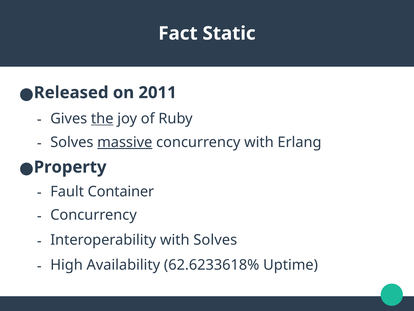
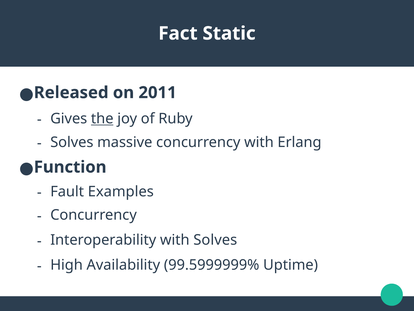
massive underline: present -> none (125, 142)
Property: Property -> Function (70, 167)
Container: Container -> Examples (121, 191)
62.6233618%: 62.6233618% -> 99.5999999% (212, 265)
